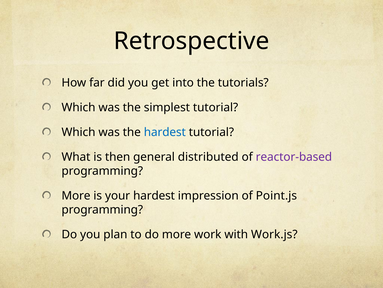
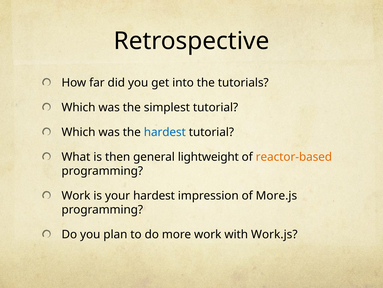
distributed: distributed -> lightweight (208, 156)
reactor-based colour: purple -> orange (294, 156)
More: More -> Work (76, 195)
Point.js: Point.js -> More.js (276, 195)
